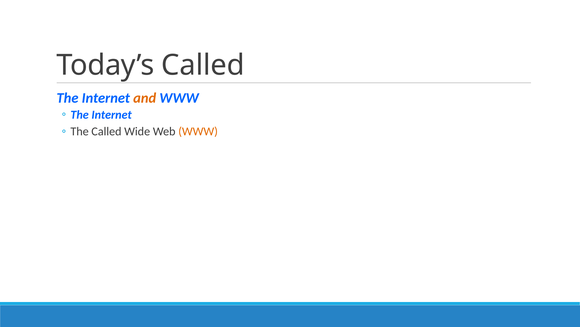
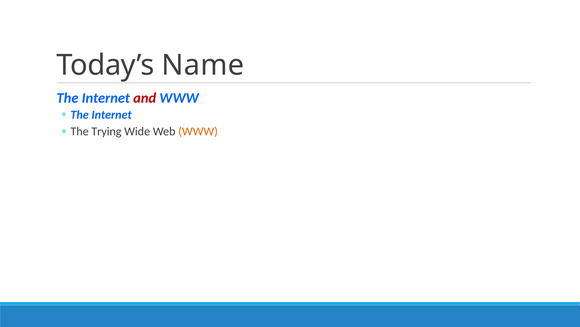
Today’s Called: Called -> Name (203, 65)
and colour: orange -> red (145, 98)
The Called: Called -> Trying (106, 131)
